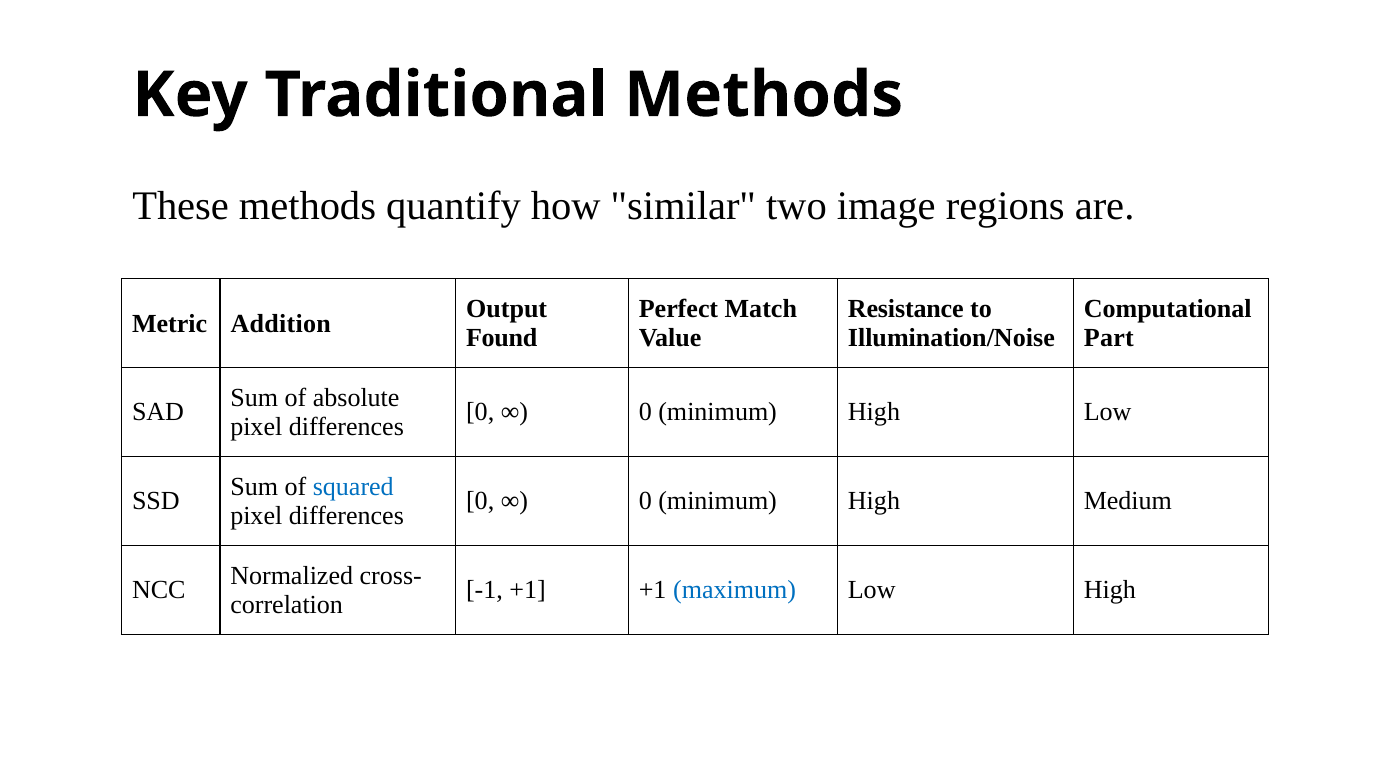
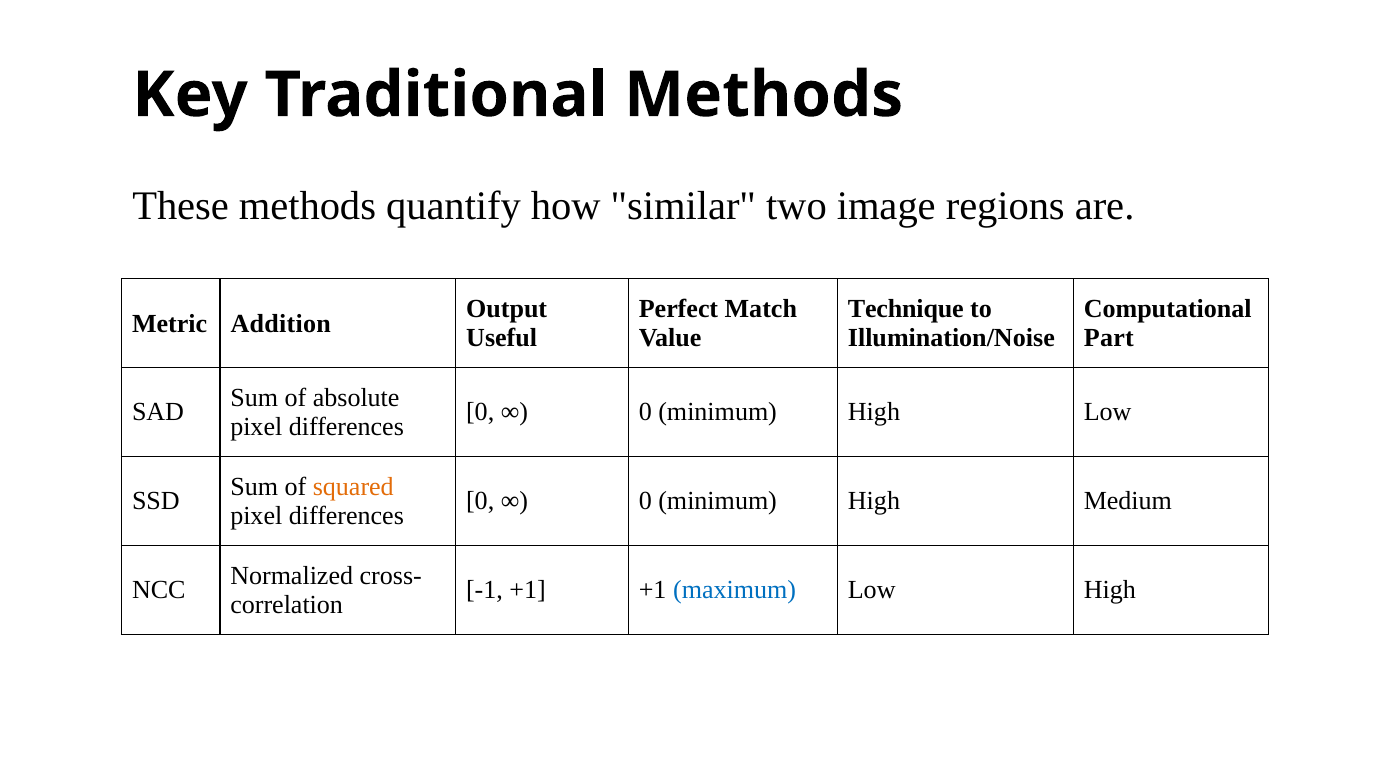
Resistance: Resistance -> Technique (906, 309)
Found: Found -> Useful (502, 338)
squared colour: blue -> orange (353, 487)
